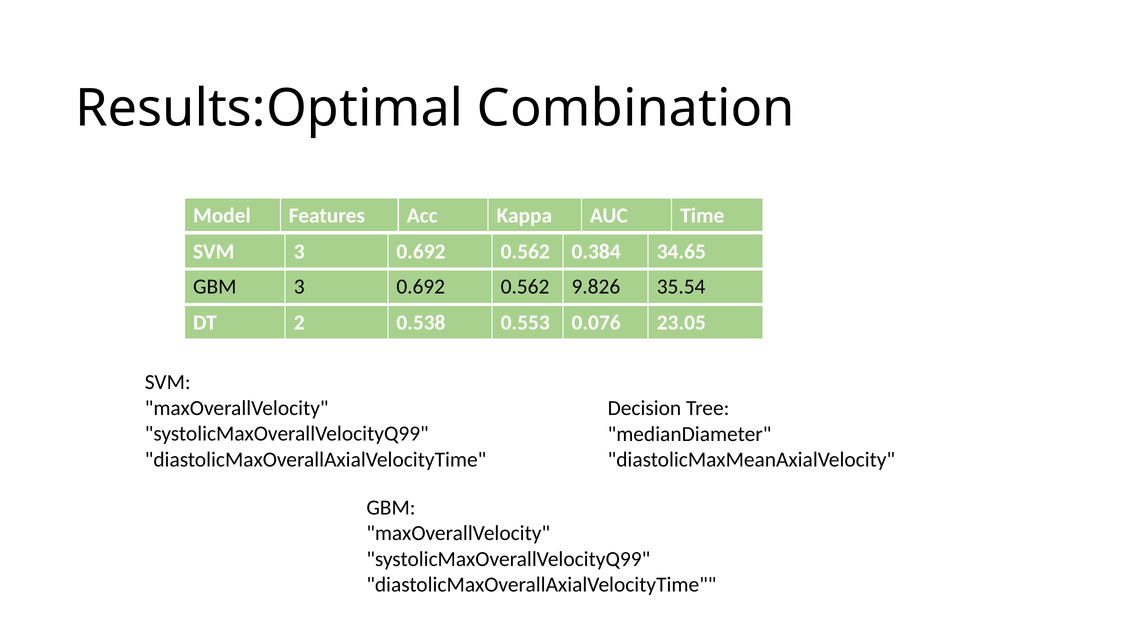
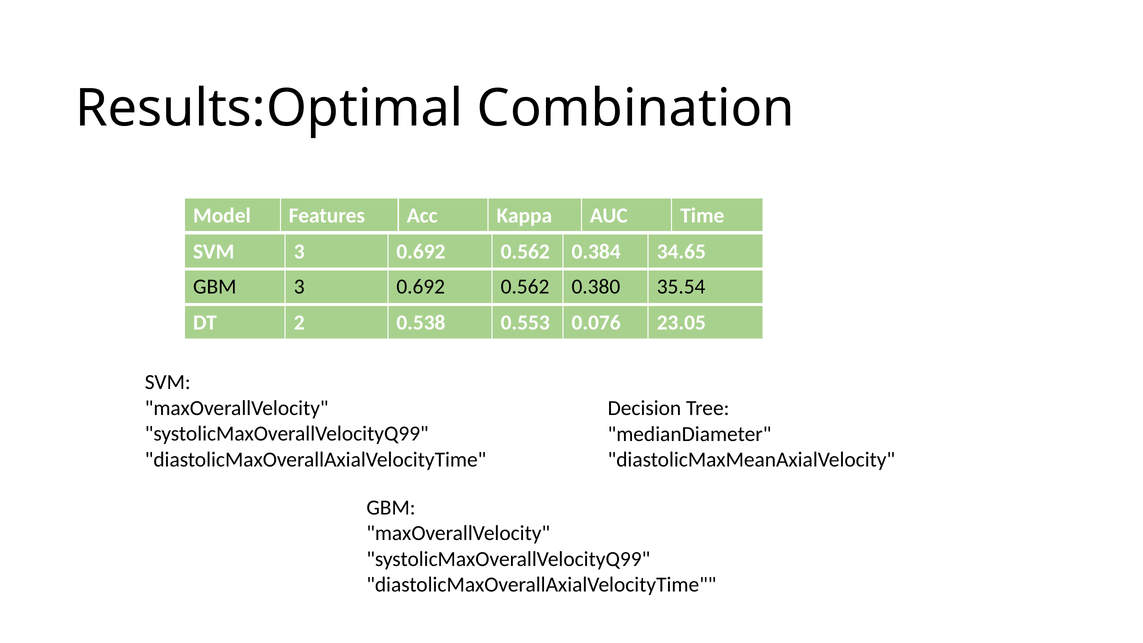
9.826: 9.826 -> 0.380 (596, 287)
